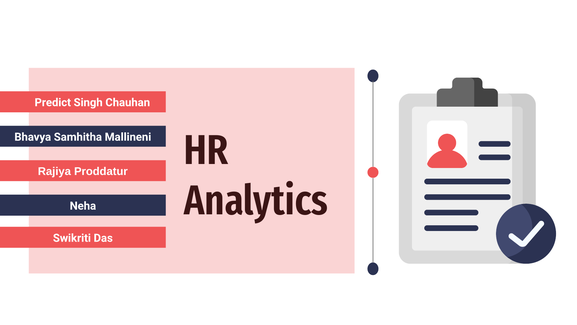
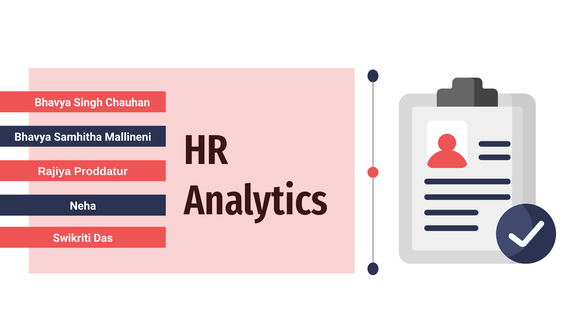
Predict: Predict -> Bhavya (53, 102)
